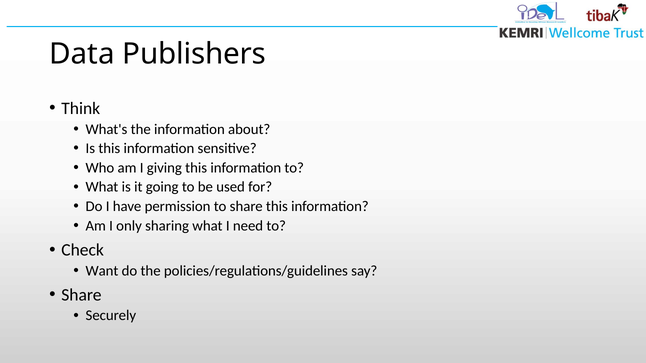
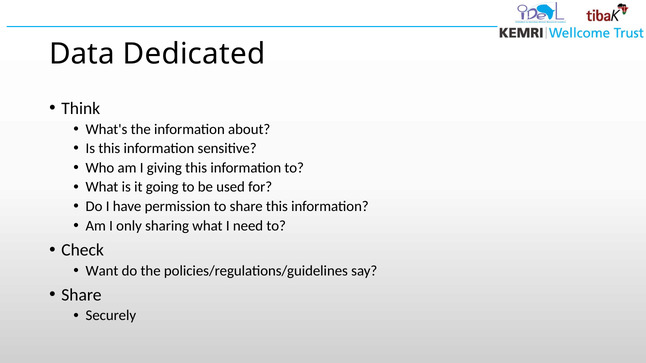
Publishers: Publishers -> Dedicated (194, 54)
